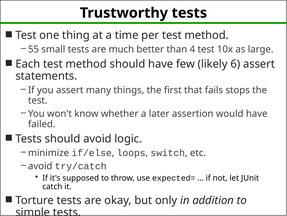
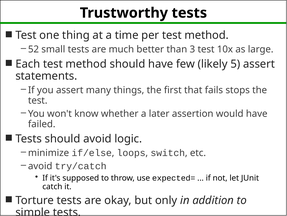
55: 55 -> 52 (33, 49)
4: 4 -> 3 (192, 49)
6: 6 -> 5 (235, 64)
